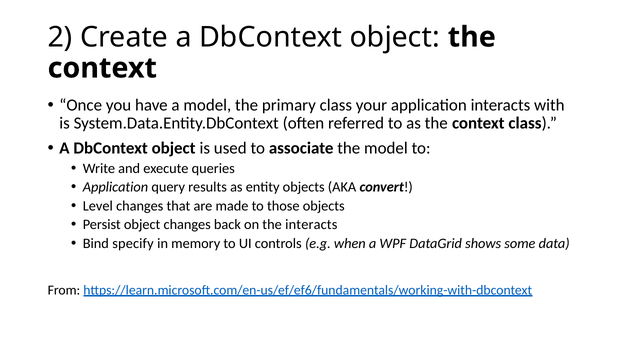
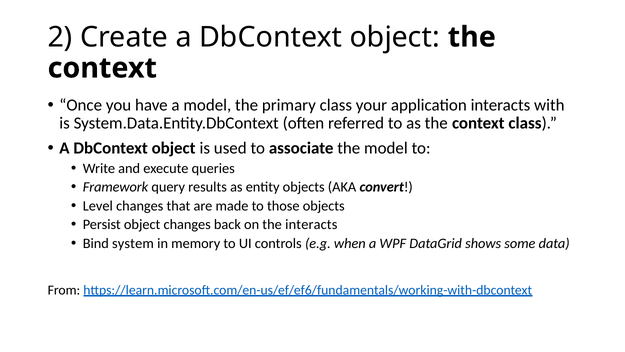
Application: Application -> Framework (115, 187)
specify: specify -> system (133, 243)
